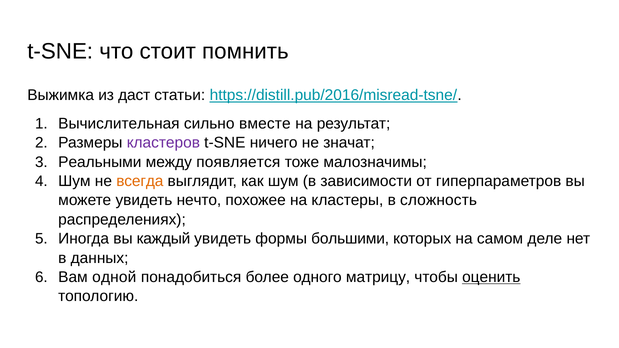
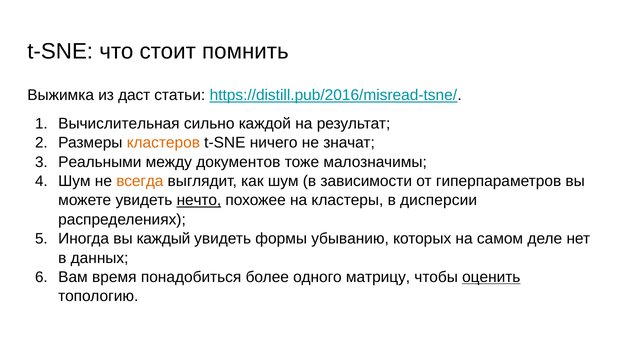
вместе: вместе -> каждой (265, 124)
кластеров colour: purple -> orange (163, 143)
появляется: появляется -> документов (238, 162)
нечто underline: none -> present (199, 200)
сложность: сложность -> дисперсии (439, 200)
большими: большими -> убыванию (350, 239)
одной: одной -> время (114, 277)
